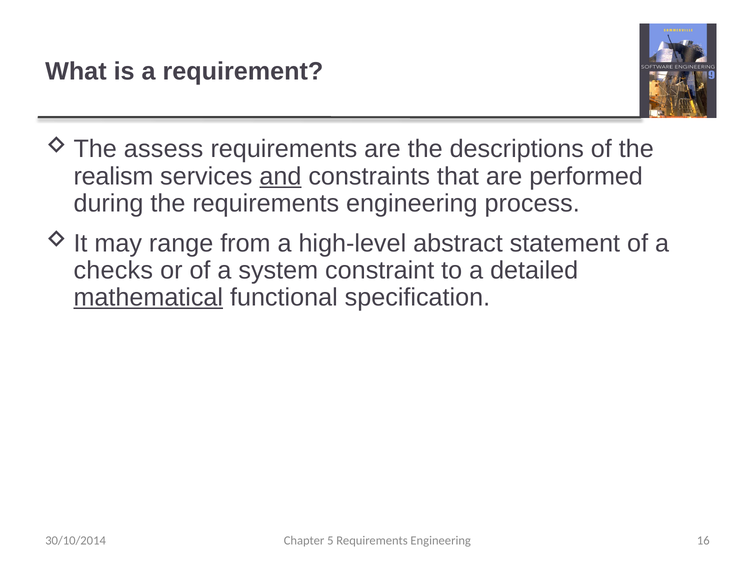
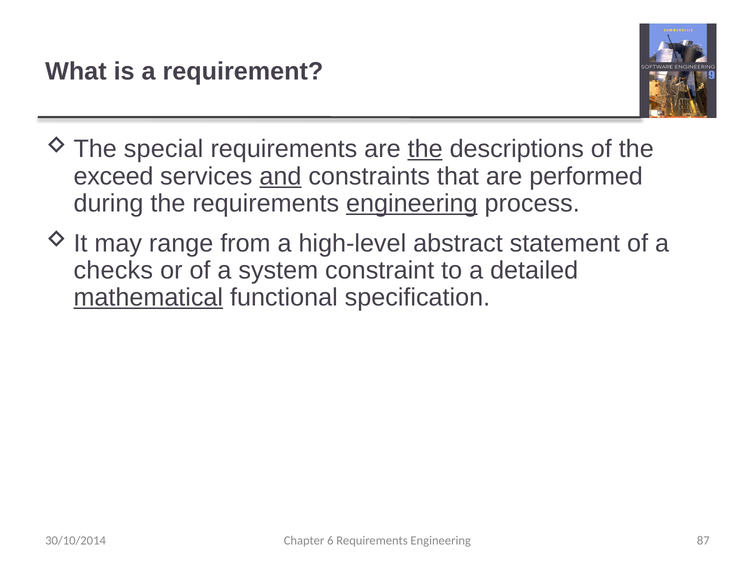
assess: assess -> special (164, 149)
the underline: none -> present (425, 149)
realism: realism -> exceed (113, 176)
engineering underline: none -> present (412, 204)
5: 5 -> 6 (330, 541)
16: 16 -> 87 (703, 541)
